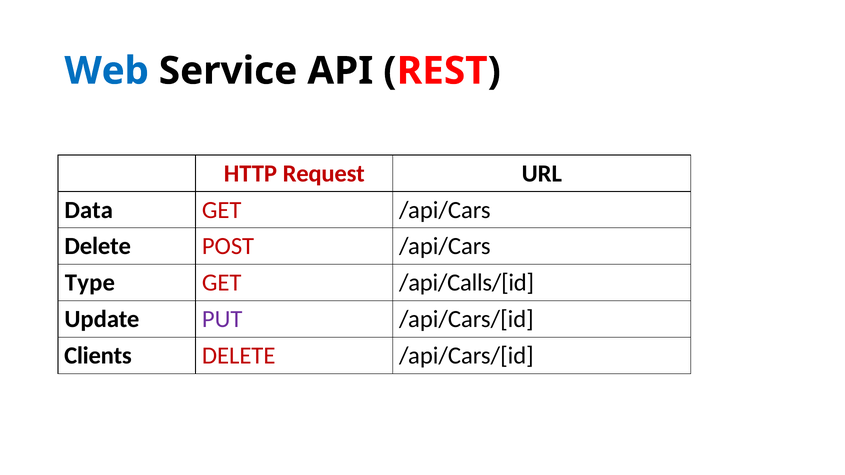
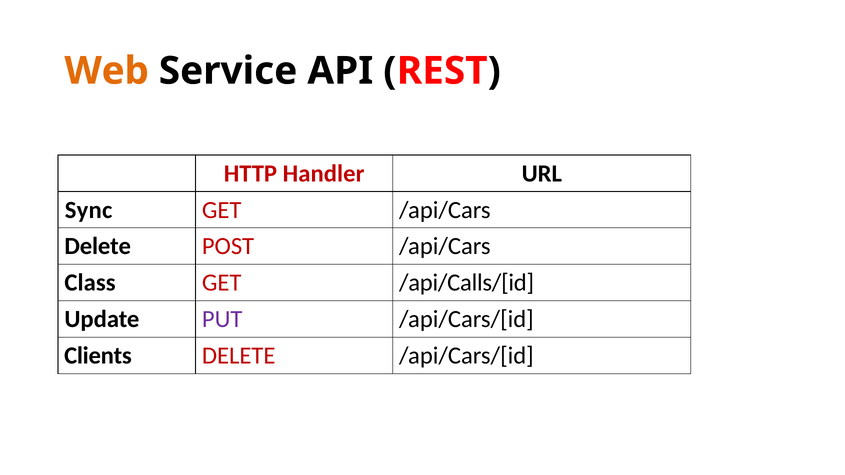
Web colour: blue -> orange (107, 71)
Request: Request -> Handler (324, 174)
Data: Data -> Sync (89, 210)
Type: Type -> Class (90, 283)
